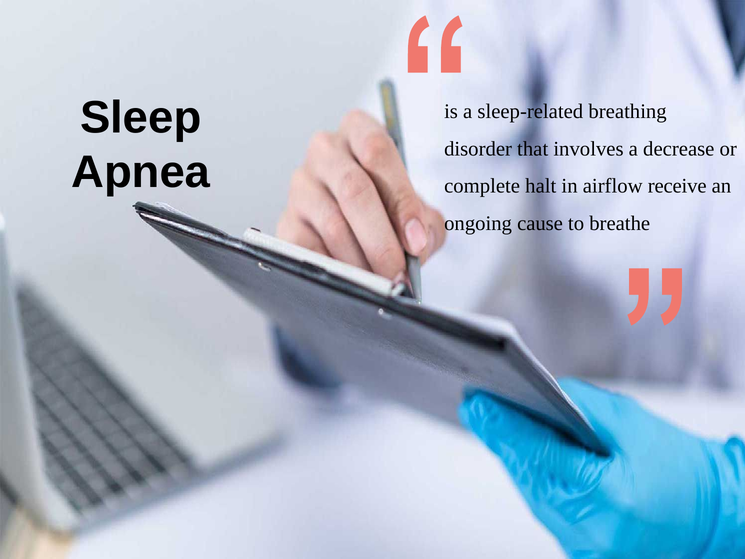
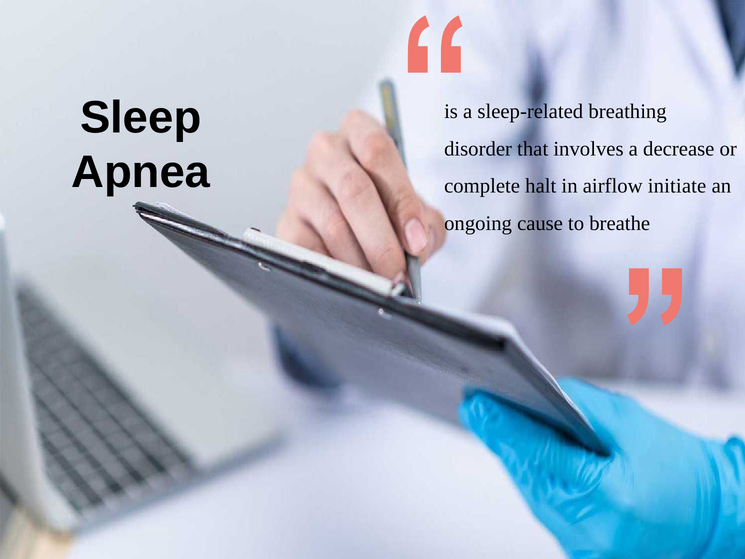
receive: receive -> initiate (677, 186)
